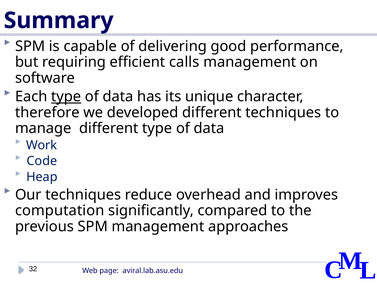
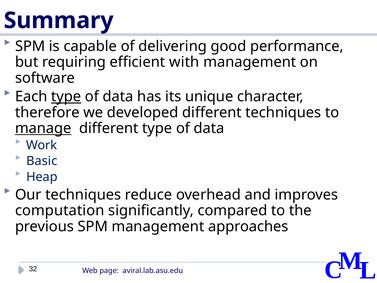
calls: calls -> with (184, 62)
manage underline: none -> present (43, 128)
Code: Code -> Basic (42, 161)
